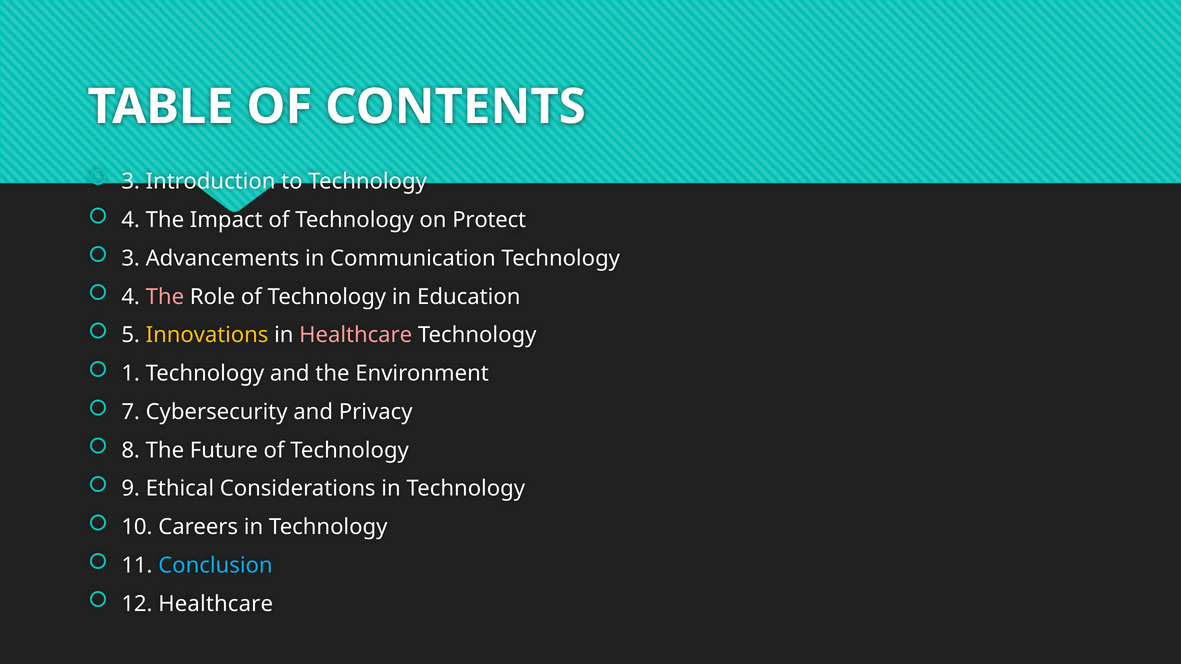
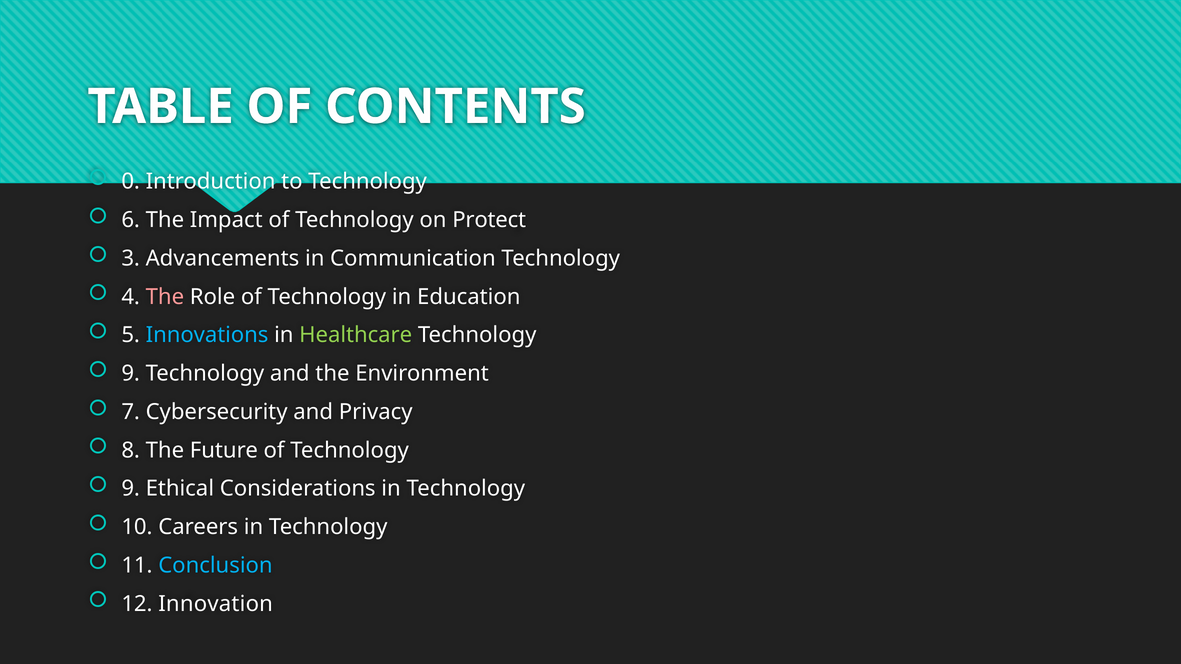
3: 3 -> 0 (131, 182)
4: 4 -> 6 (131, 220)
Innovations colour: yellow -> light blue (207, 335)
Healthcare colour: pink -> light green (356, 335)
1: 1 -> 9 (131, 374)
12 Healthcare: Healthcare -> Innovation (216, 604)
